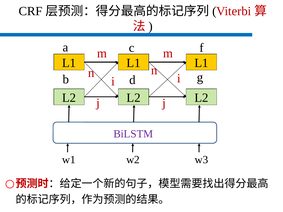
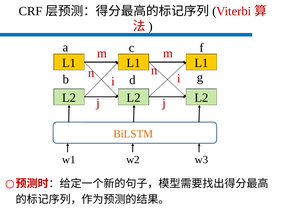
BiLSTM colour: purple -> orange (133, 134)
